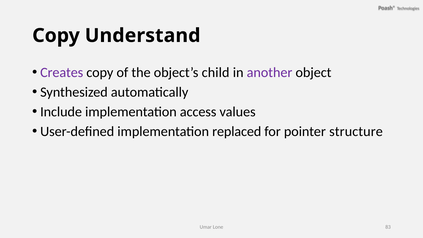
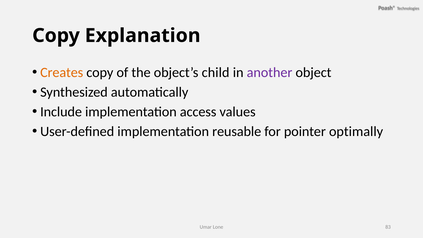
Understand: Understand -> Explanation (143, 36)
Creates colour: purple -> orange (62, 72)
replaced: replaced -> reusable (237, 131)
structure: structure -> optimally (356, 131)
